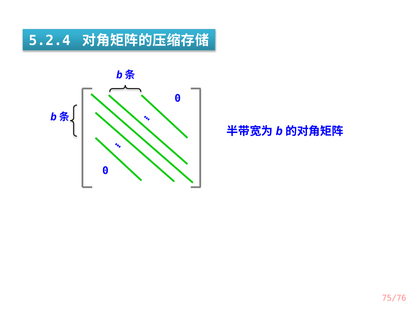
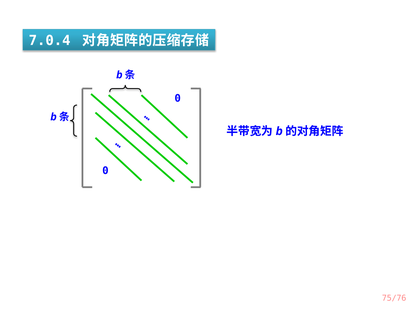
5.2.4: 5.2.4 -> 7.0.4 (50, 41)
